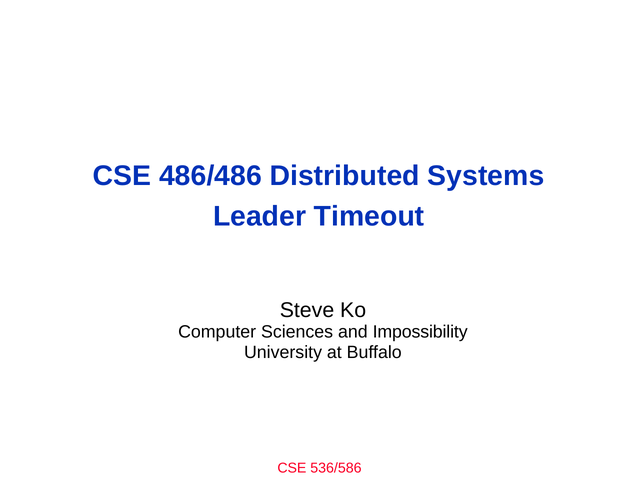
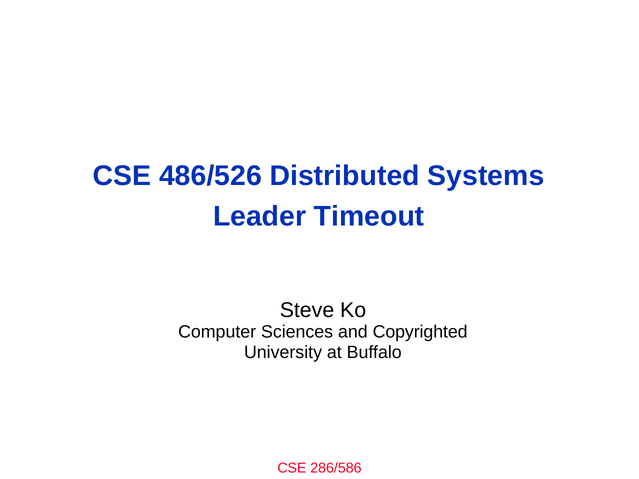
486/486: 486/486 -> 486/526 (210, 176)
Impossibility: Impossibility -> Copyrighted (420, 332)
536/586: 536/586 -> 286/586 (336, 468)
